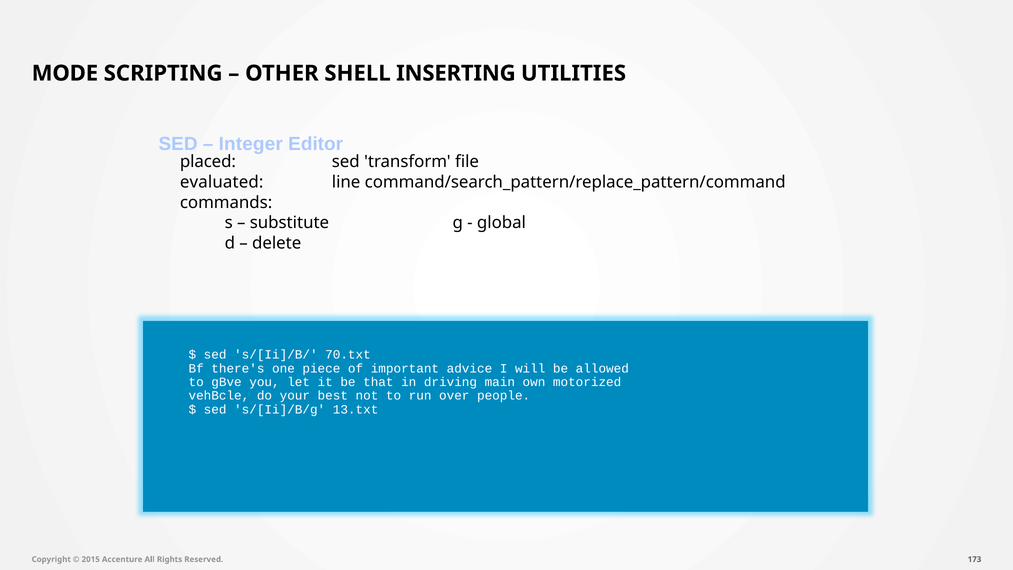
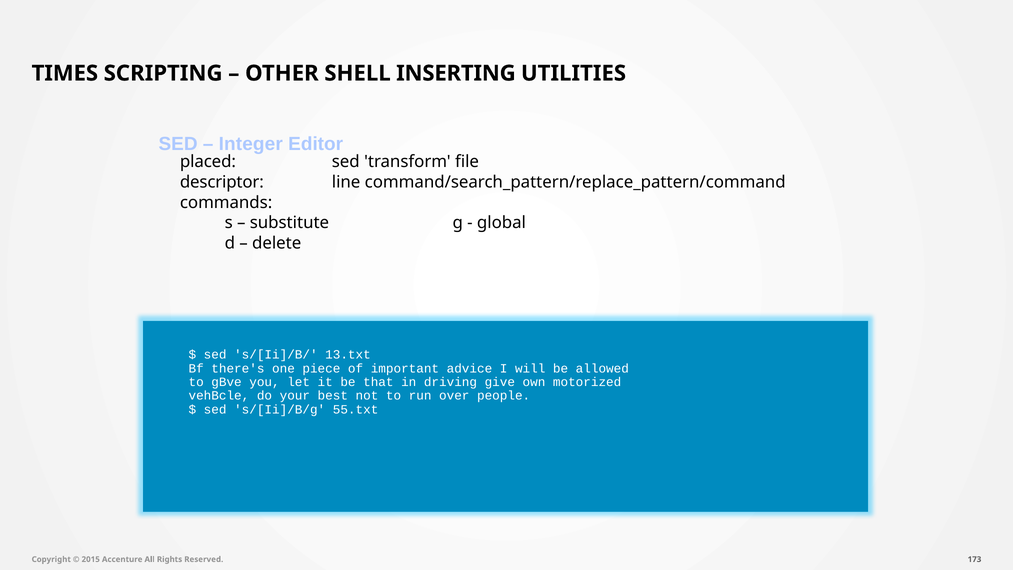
MODE: MODE -> TIMES (65, 73)
evaluated: evaluated -> descriptor (222, 182)
70.txt: 70.txt -> 13.txt (348, 355)
main: main -> give (500, 382)
13.txt: 13.txt -> 55.txt (356, 409)
